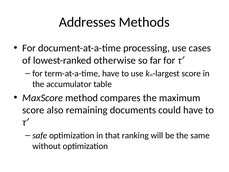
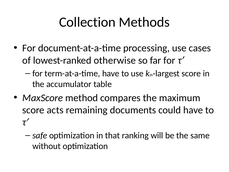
Addresses: Addresses -> Collection (87, 22)
also: also -> acts (55, 110)
